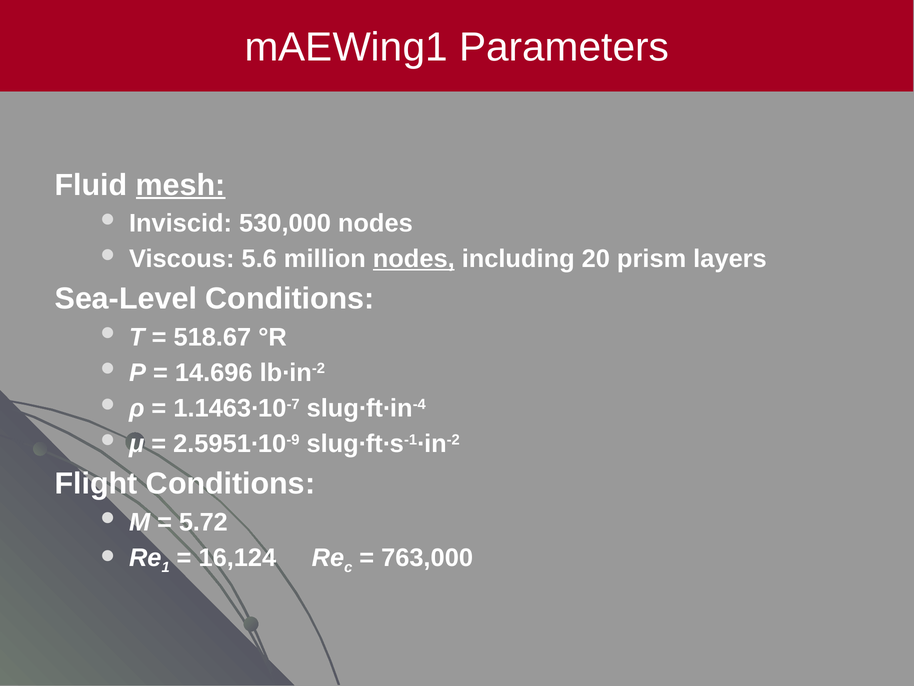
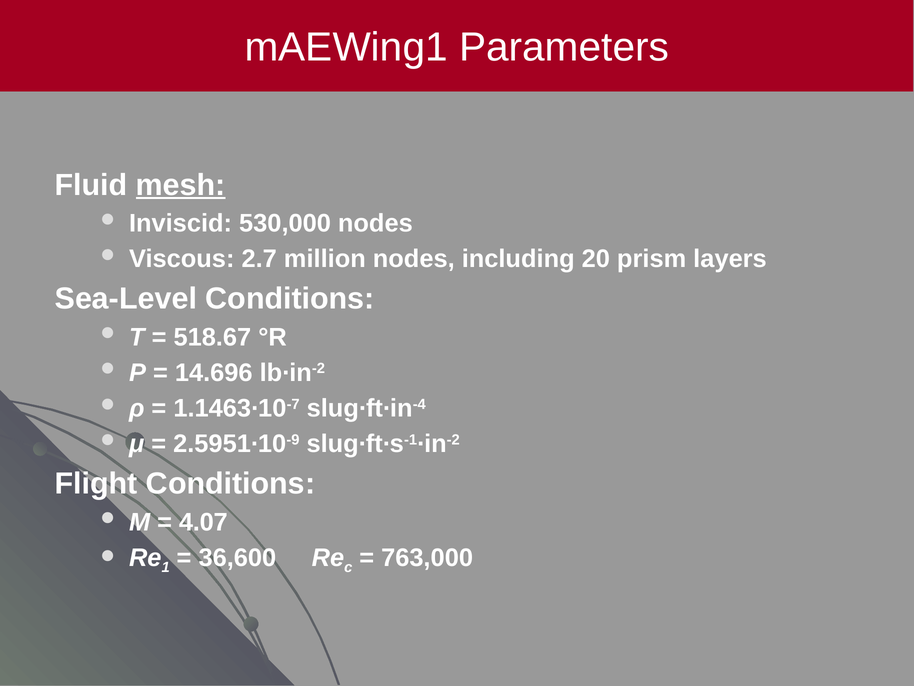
5.6: 5.6 -> 2.7 (259, 259)
nodes underline: present -> none (414, 259)
5.72: 5.72 -> 4.07 (203, 522)
16,124: 16,124 -> 36,600 (237, 557)
